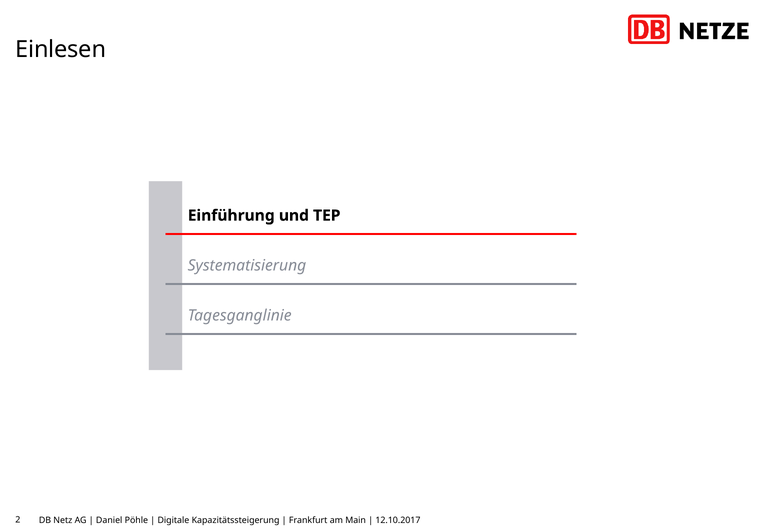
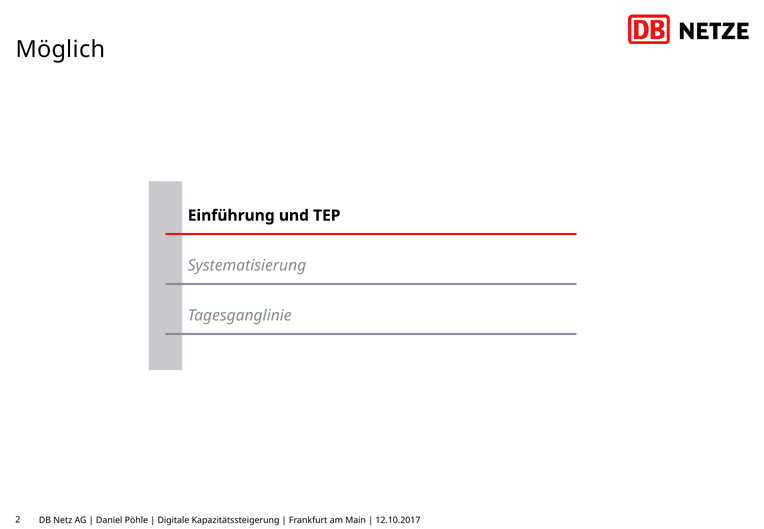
Einlesen: Einlesen -> Möglich (60, 50)
